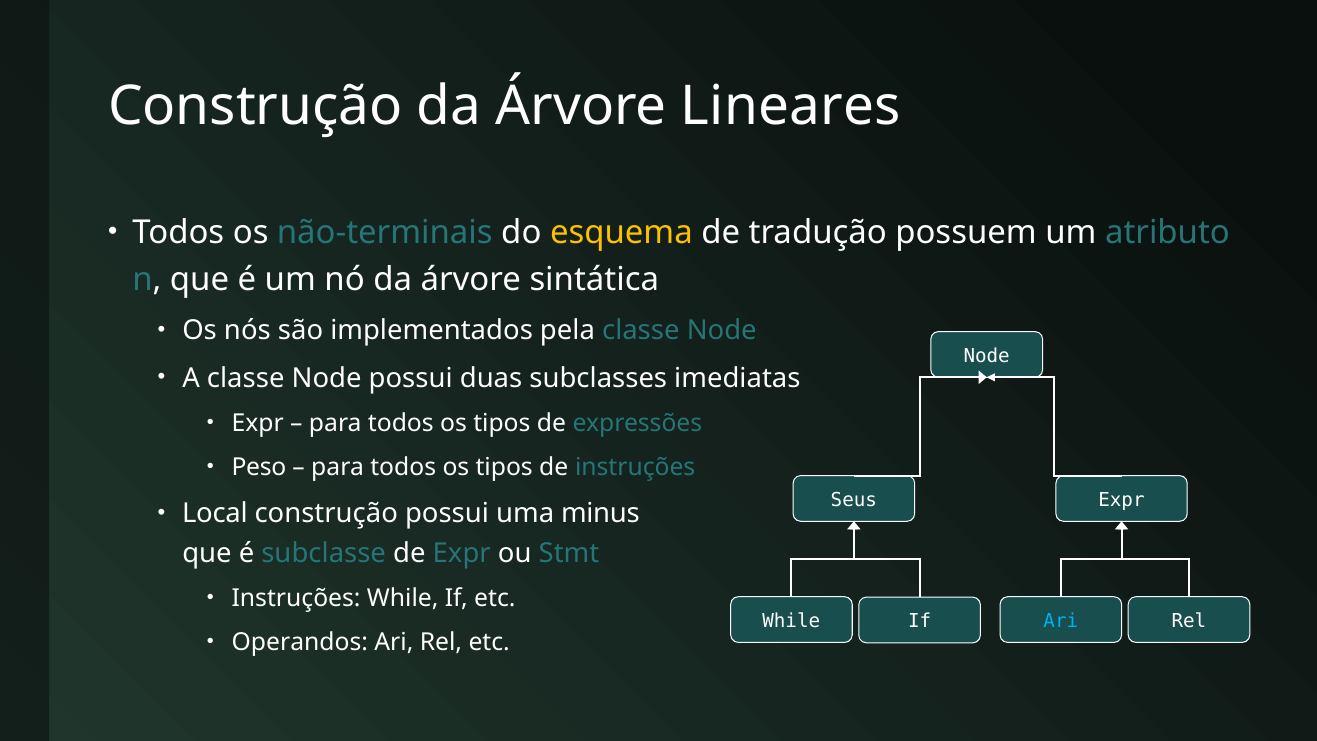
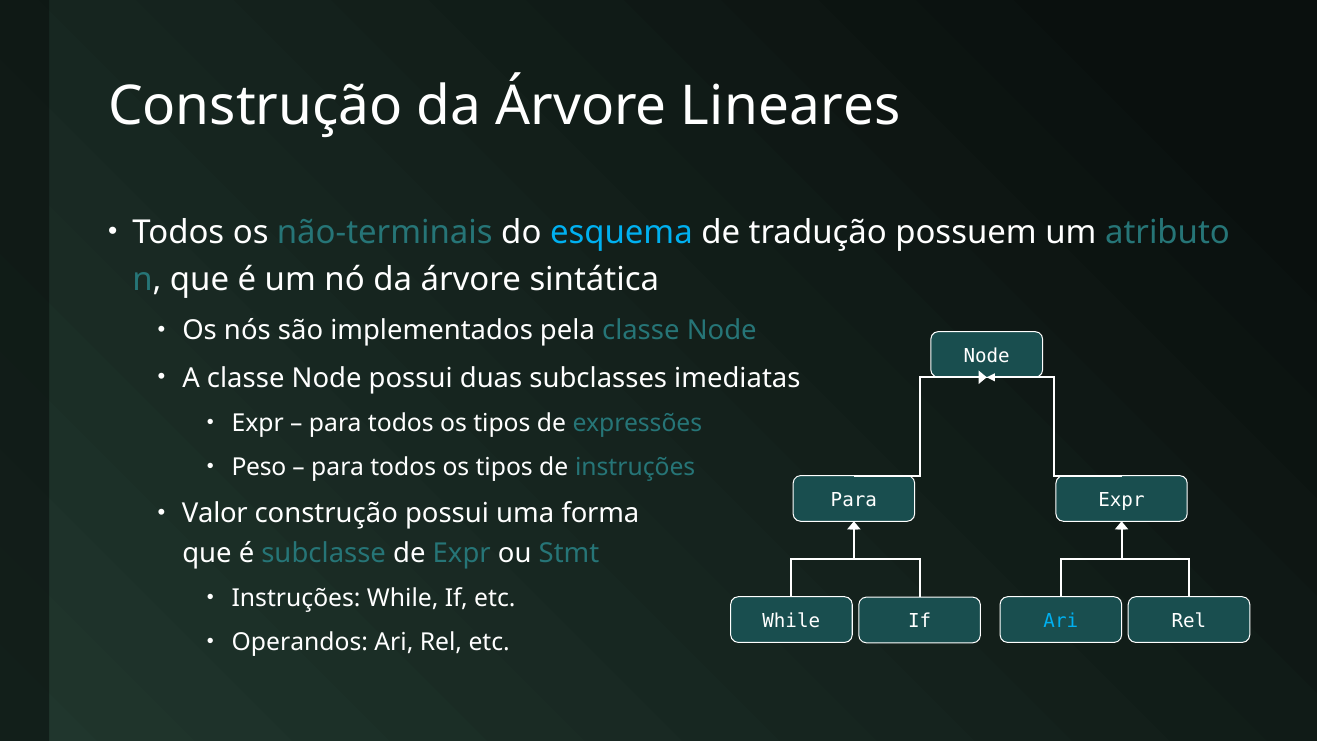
esquema colour: yellow -> light blue (621, 233)
Seus: Seus -> Para (854, 500)
Local: Local -> Valor (215, 514)
minus: minus -> forma (600, 514)
